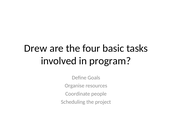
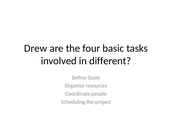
program: program -> different (110, 61)
